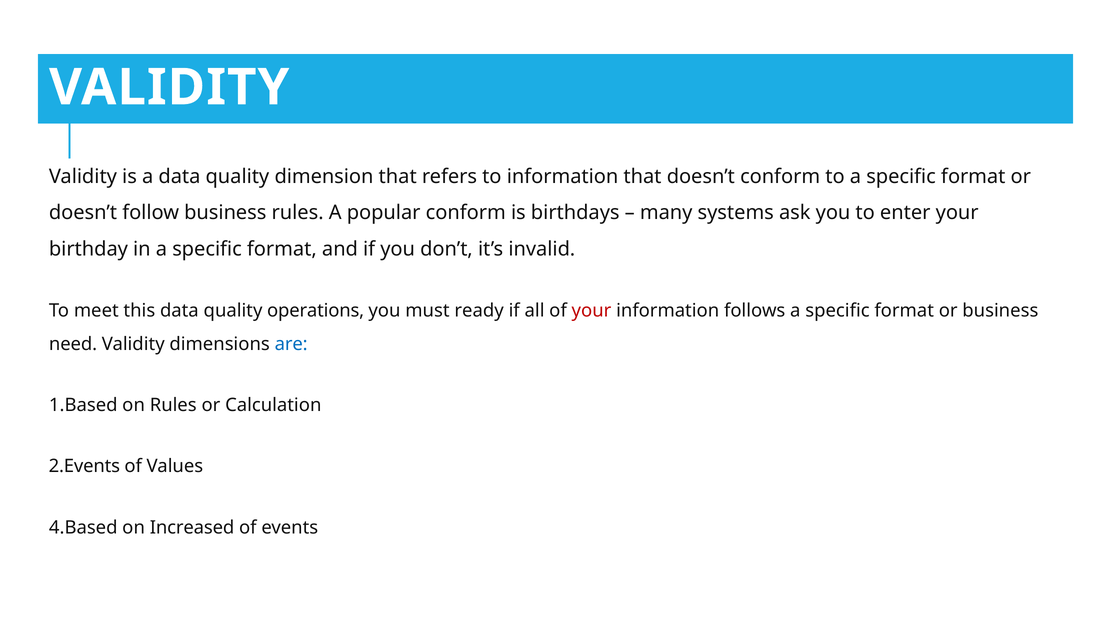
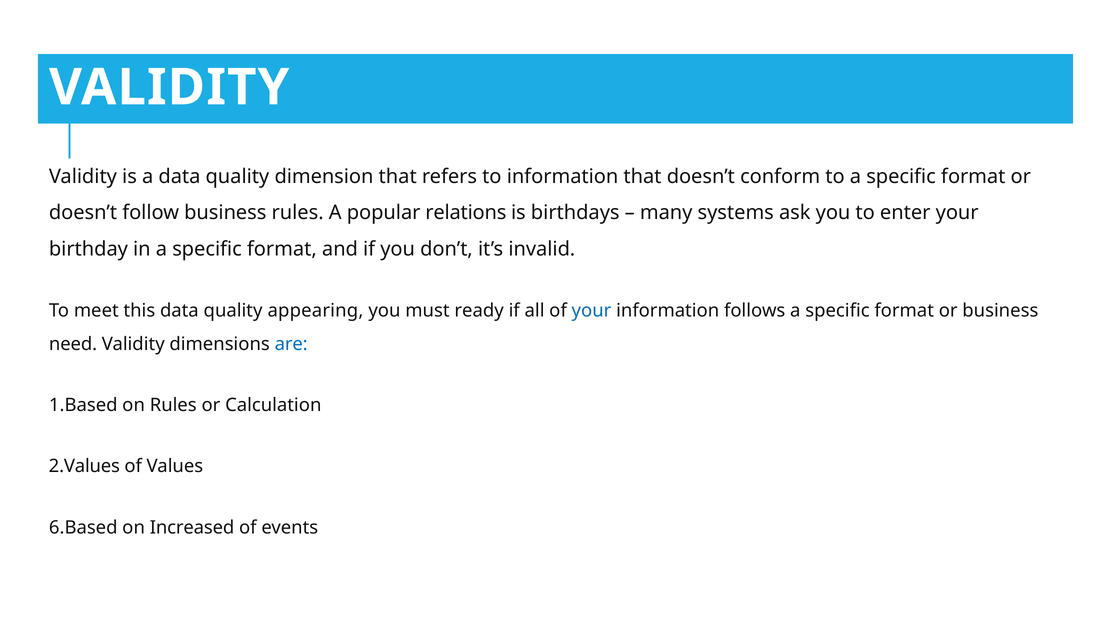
popular conform: conform -> relations (466, 213)
operations: operations -> appearing (315, 311)
your colour: red -> blue (591, 311)
2.Events: 2.Events -> 2.Values (84, 466)
4.Based: 4.Based -> 6.Based (83, 527)
